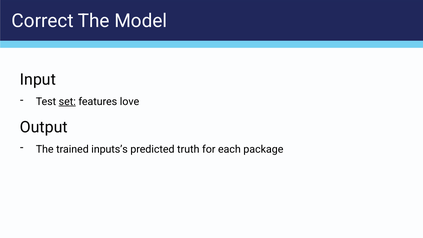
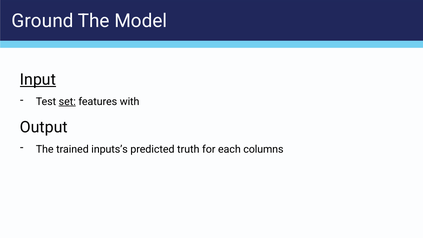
Correct: Correct -> Ground (43, 21)
Input underline: none -> present (38, 80)
love: love -> with (130, 102)
package: package -> columns (263, 149)
